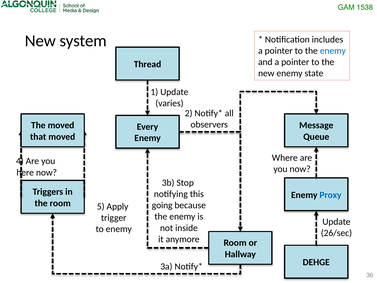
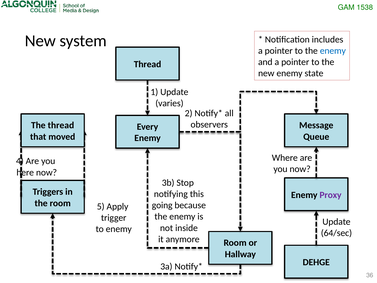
The moved: moved -> thread (61, 125)
Proxy colour: blue -> purple (331, 195)
26/sec: 26/sec -> 64/sec (336, 233)
